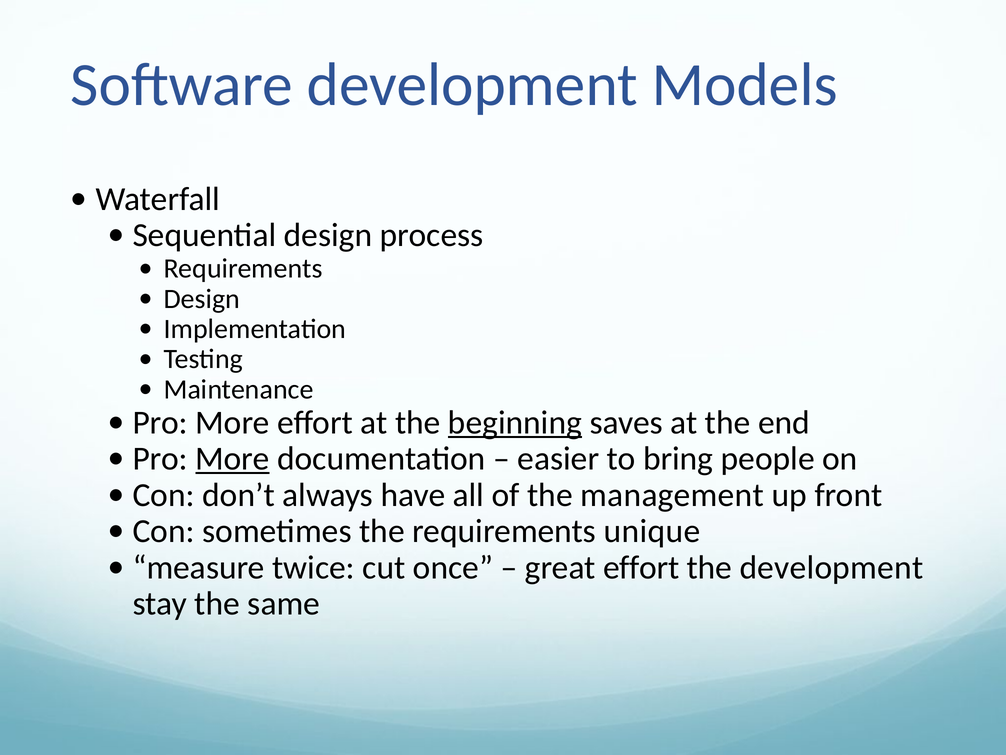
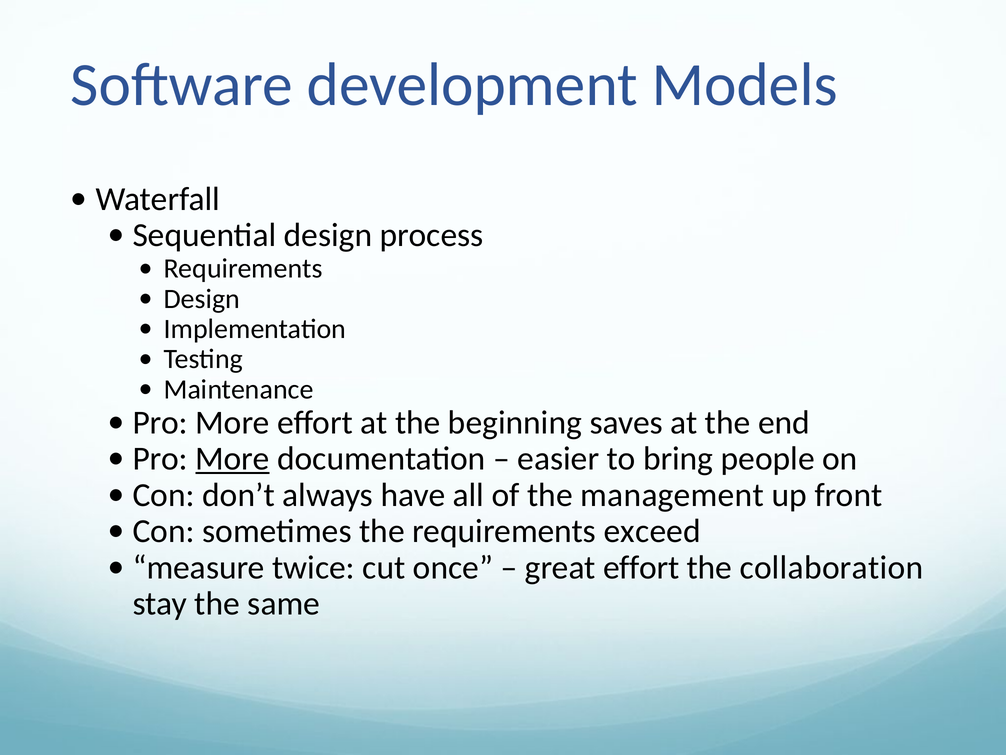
beginning underline: present -> none (515, 422)
unique: unique -> exceed (652, 531)
the development: development -> collaboration (831, 567)
